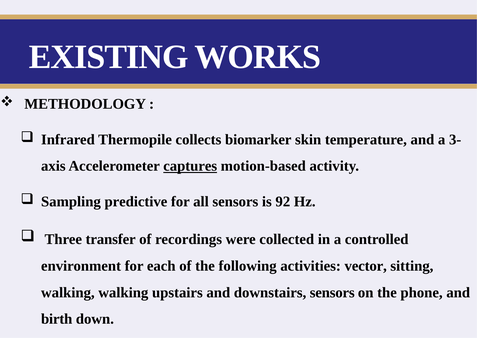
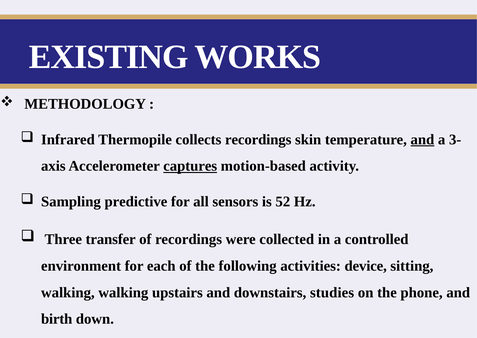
collects biomarker: biomarker -> recordings (258, 139)
and underline: none -> present (422, 139)
92: 92 -> 52 (283, 201)
vector: vector -> device (366, 266)
downstairs sensors: sensors -> studies (332, 292)
